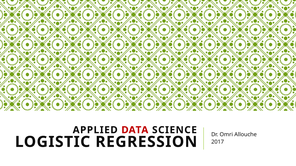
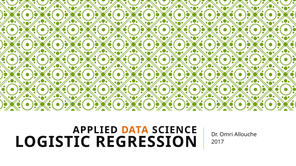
DATA colour: red -> orange (135, 130)
